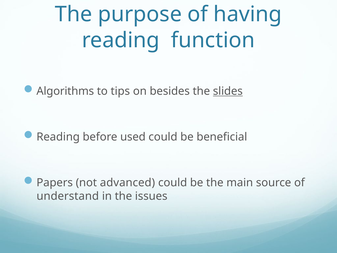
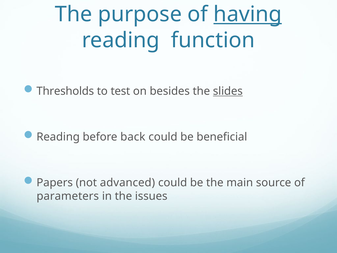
having underline: none -> present (248, 14)
Algorithms: Algorithms -> Thresholds (65, 91)
tips: tips -> test (120, 91)
used: used -> back (133, 137)
understand: understand -> parameters (68, 196)
